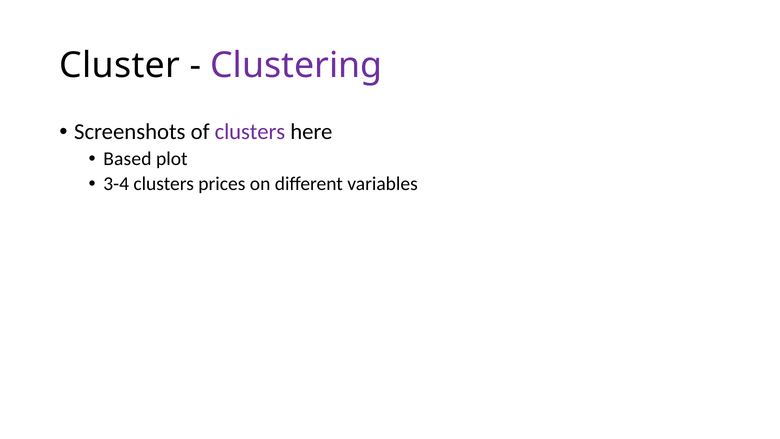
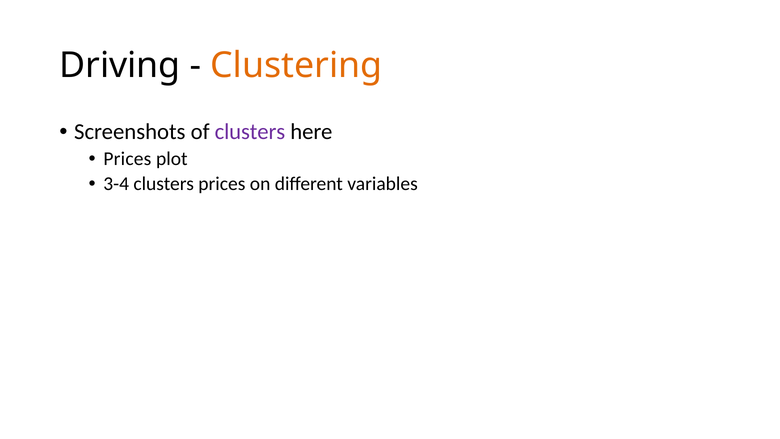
Cluster: Cluster -> Driving (120, 66)
Clustering colour: purple -> orange (296, 66)
Based: Based -> Prices (127, 159)
